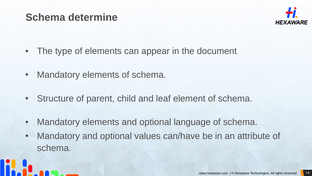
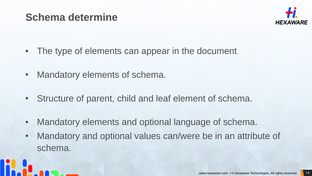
can/have: can/have -> can/were (182, 136)
